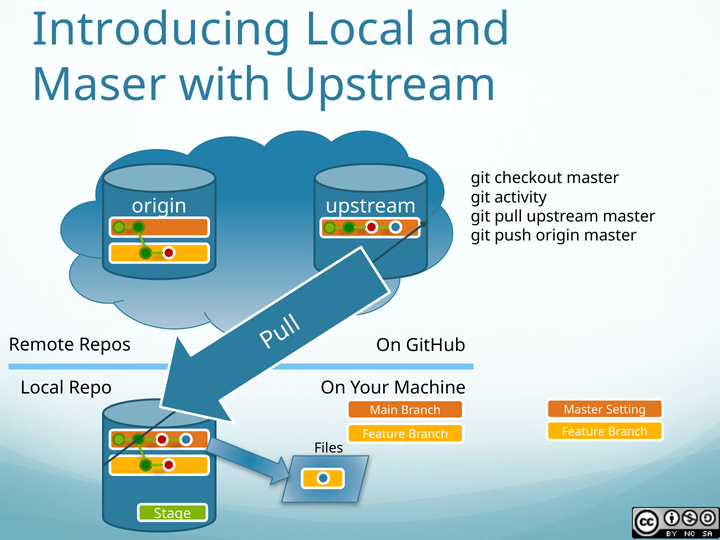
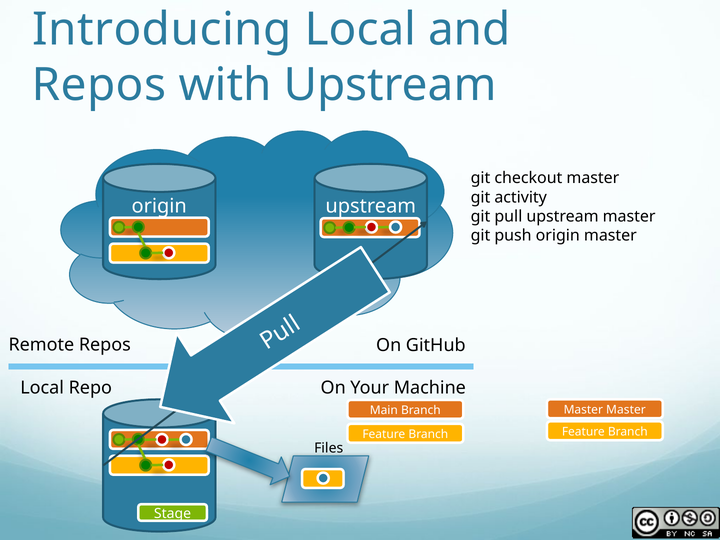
Maser: Maser -> Repos (99, 85)
Master Setting: Setting -> Master (626, 410)
